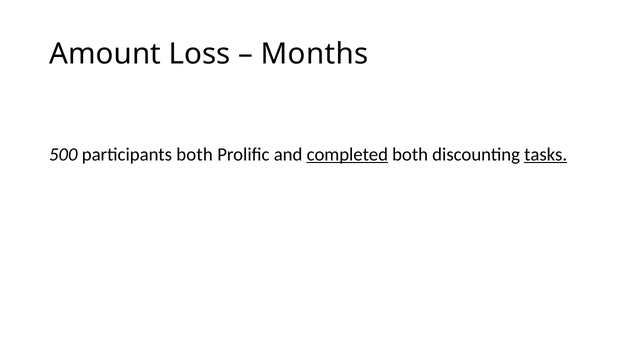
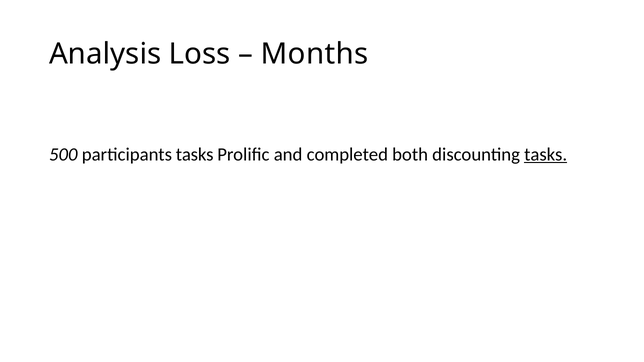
Amount: Amount -> Analysis (105, 54)
participants both: both -> tasks (195, 155)
completed underline: present -> none (347, 155)
